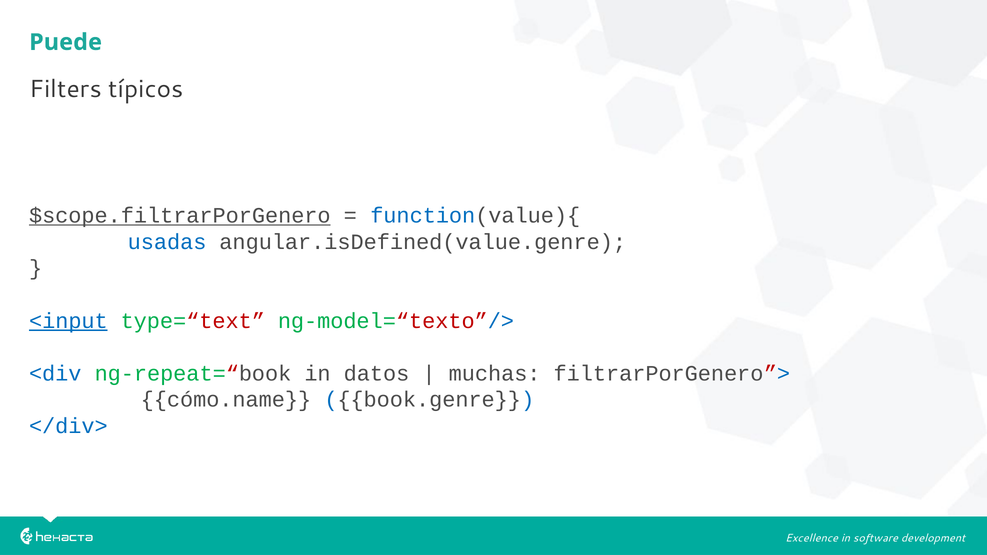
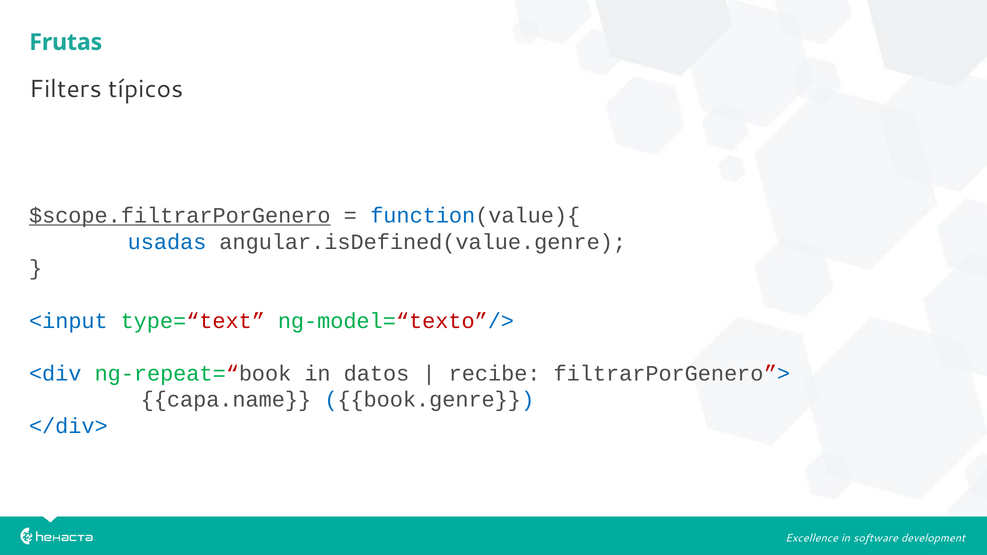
Puede: Puede -> Frutas (66, 42)
<input underline: present -> none (68, 321)
muchas: muchas -> recibe (495, 374)
cómo.name: cómo.name -> capa.name (226, 400)
